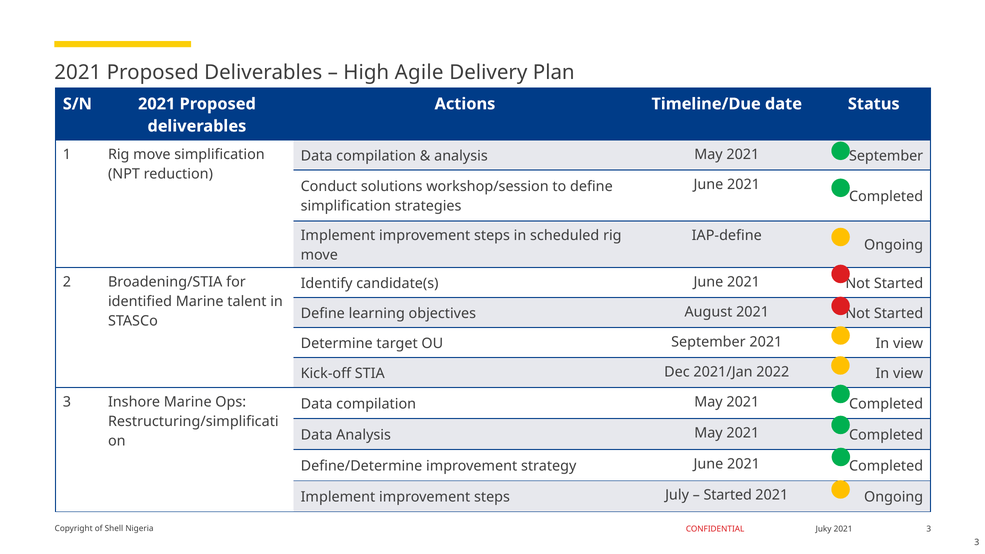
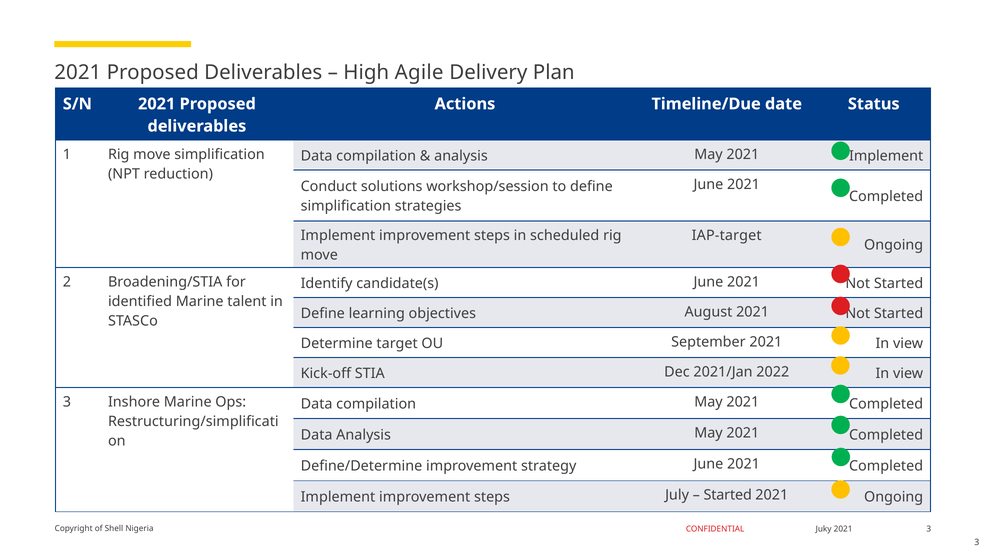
2021 September: September -> Implement (886, 156)
IAP-define: IAP-define -> IAP-target (727, 235)
